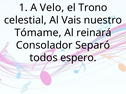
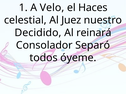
Trono: Trono -> Haces (93, 8)
Vais: Vais -> Juez (71, 20)
Tómame: Tómame -> Decidido (38, 33)
espero: espero -> óyeme (78, 58)
